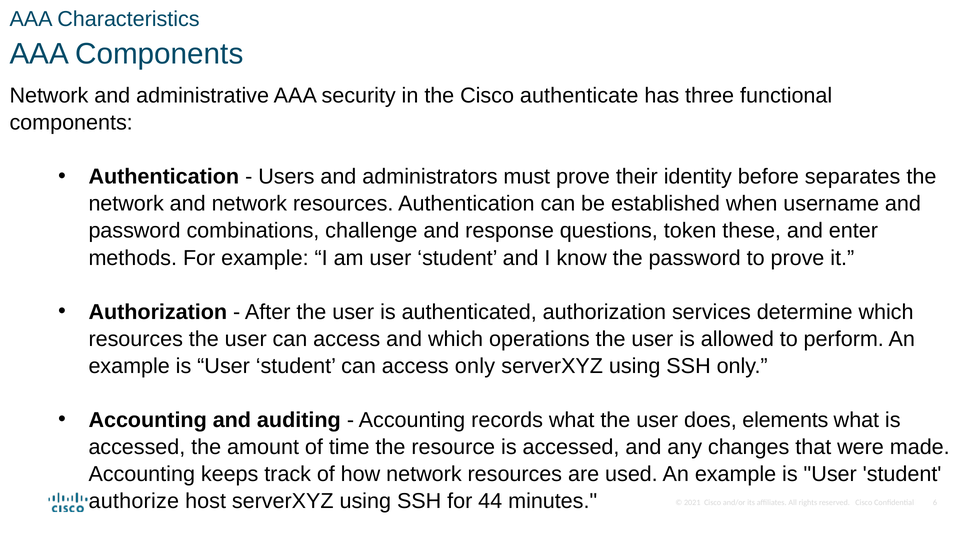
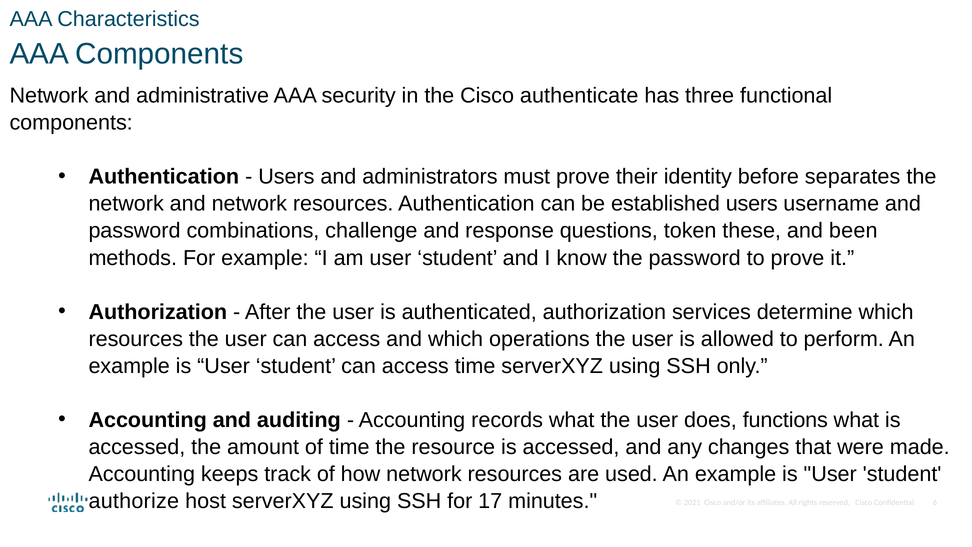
established when: when -> users (752, 204)
enter: enter -> been (853, 231)
access only: only -> time (475, 366)
elements: elements -> functions (785, 420)
44: 44 -> 17 (490, 501)
